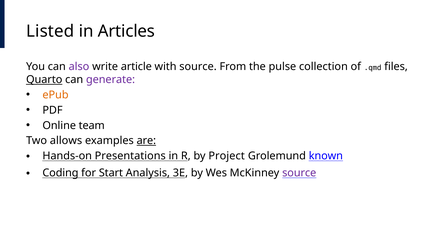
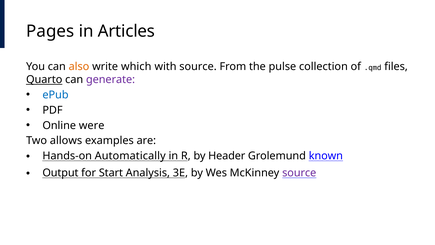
Listed: Listed -> Pages (50, 31)
also colour: purple -> orange (79, 67)
article: article -> which (136, 67)
ePub colour: orange -> blue (55, 95)
team: team -> were (92, 125)
are underline: present -> none (146, 141)
Presentations: Presentations -> Automatically (130, 156)
Project: Project -> Header (227, 156)
Coding: Coding -> Output (60, 173)
